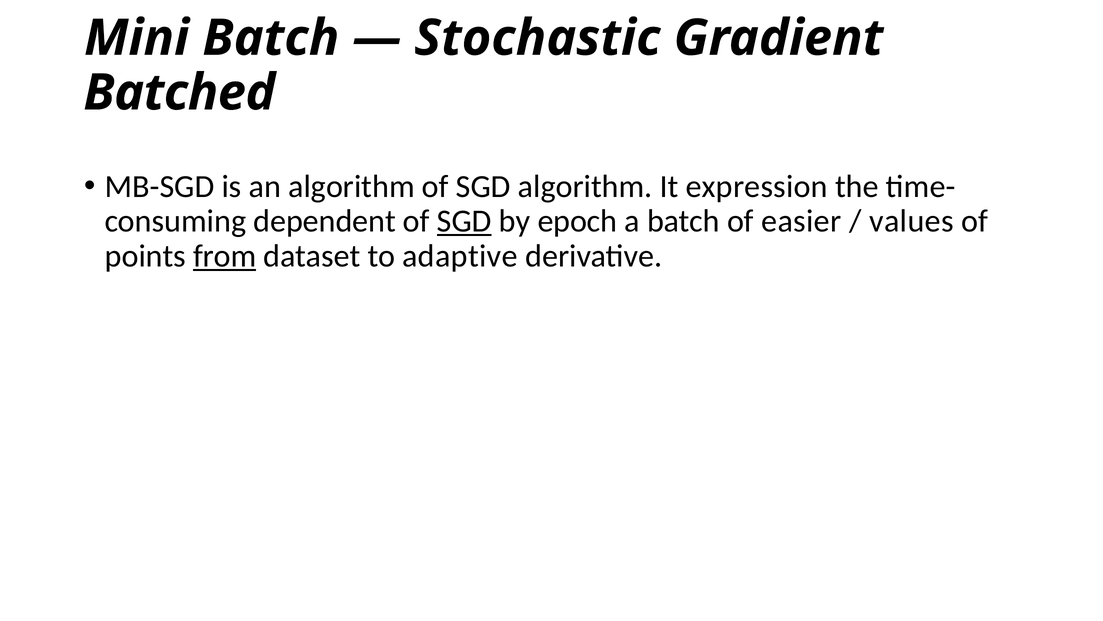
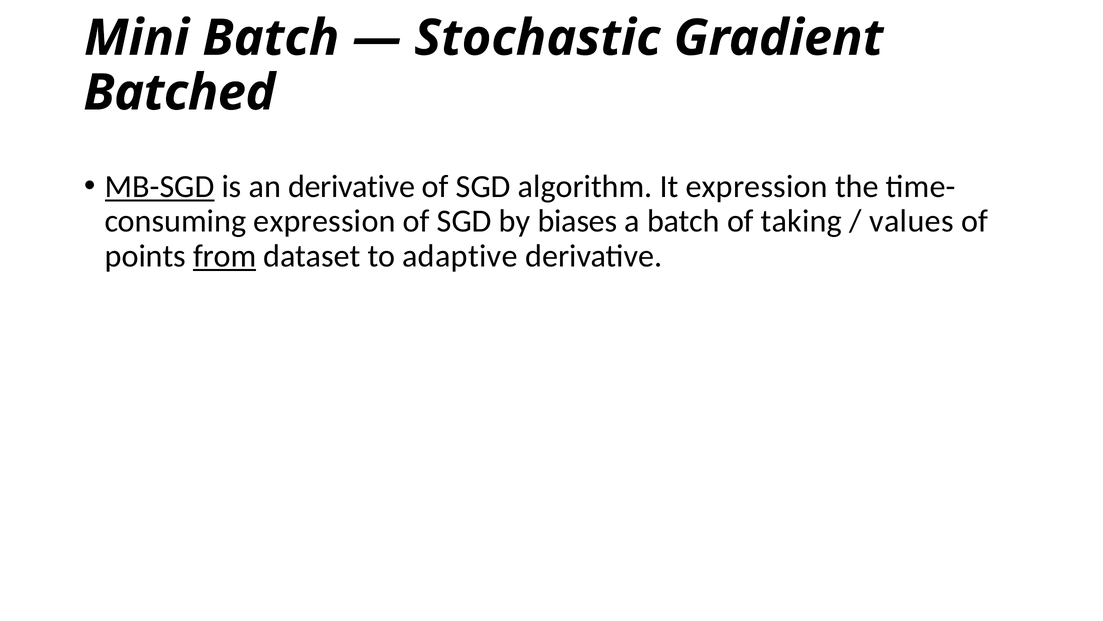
MB-SGD underline: none -> present (160, 186)
an algorithm: algorithm -> derivative (352, 186)
dependent: dependent -> expression (325, 221)
SGD underline: present -> none (464, 221)
epoch: epoch -> biases (577, 221)
easier: easier -> taking (801, 221)
